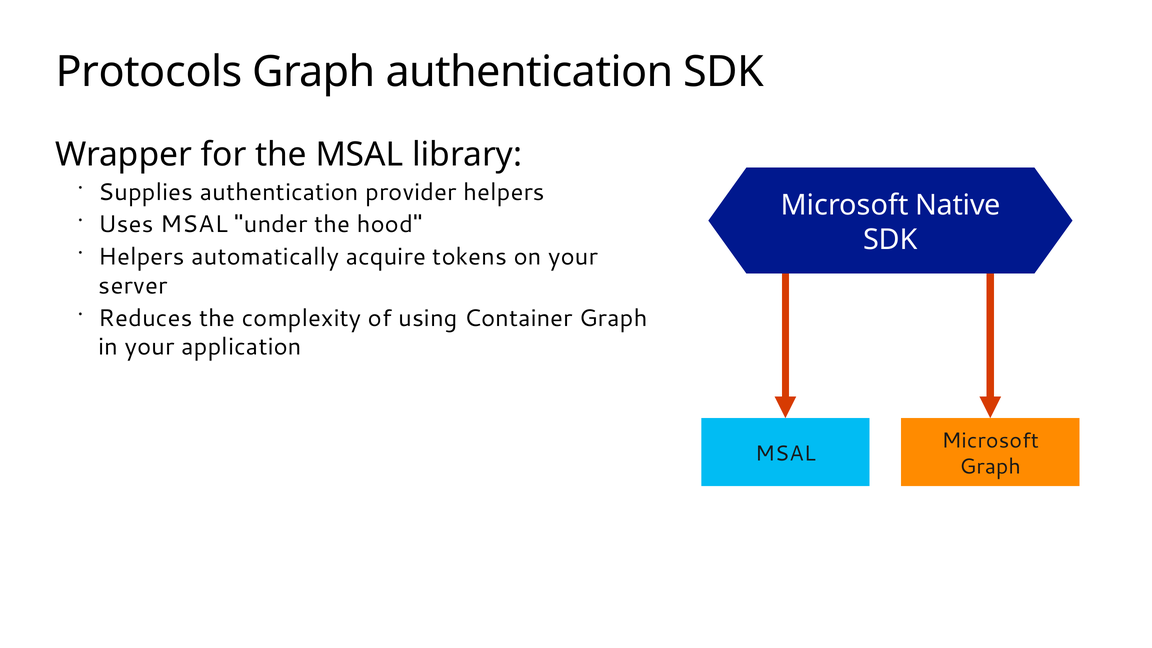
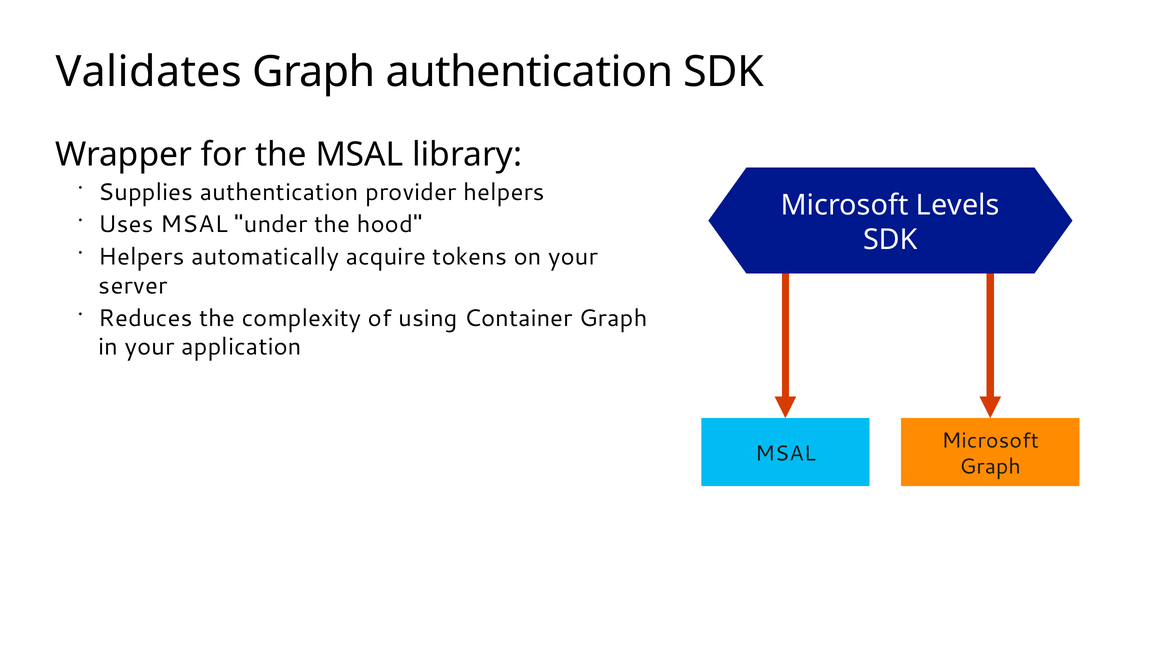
Protocols: Protocols -> Validates (149, 72)
Native: Native -> Levels (958, 205)
